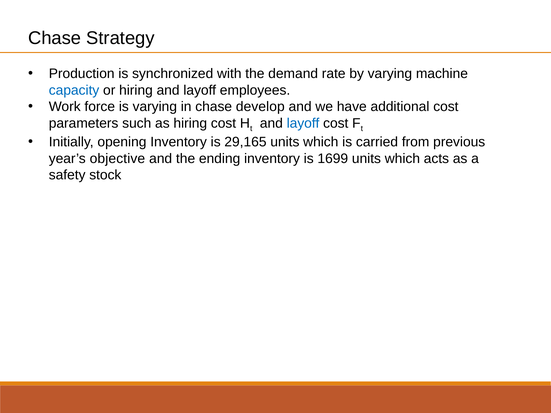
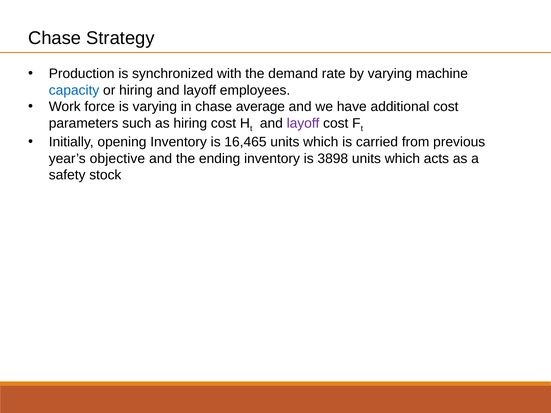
develop: develop -> average (260, 107)
layoff colour: blue -> purple (303, 123)
29,165: 29,165 -> 16,465 (245, 142)
1699: 1699 -> 3898 (333, 159)
